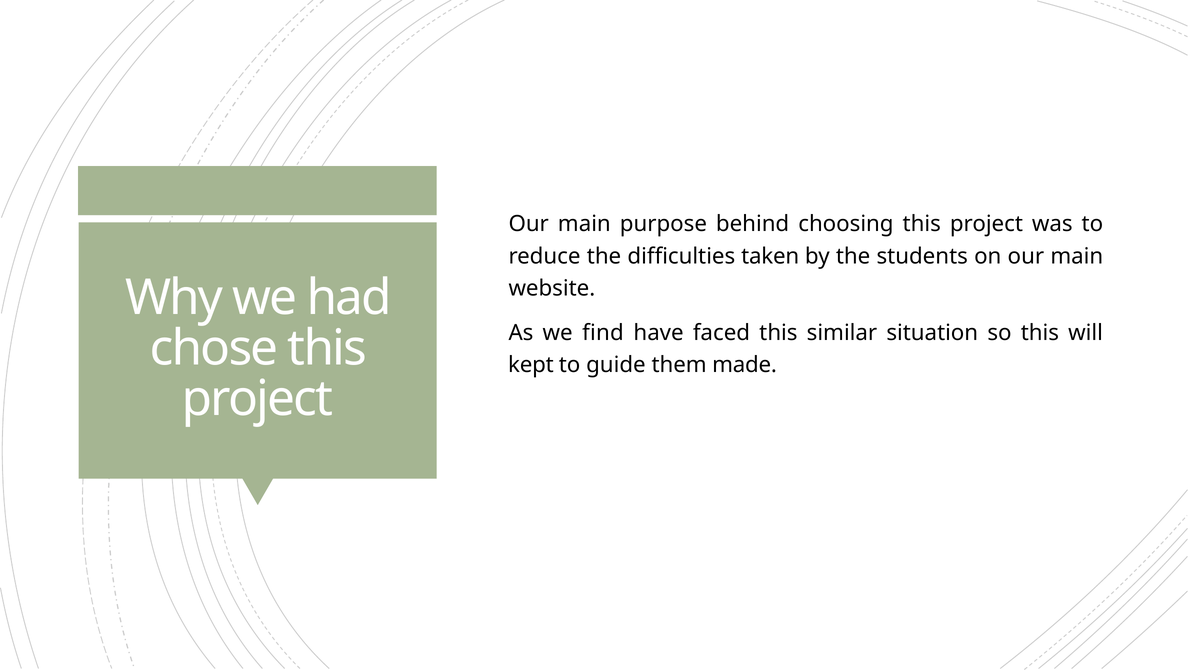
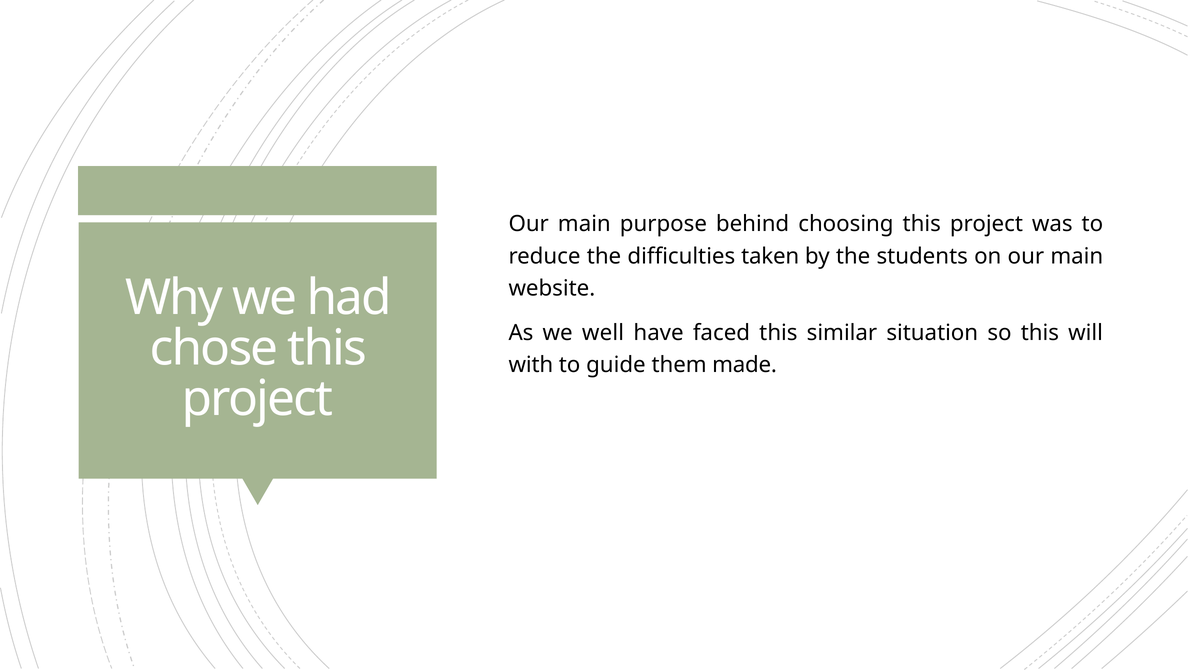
find: find -> well (603, 333)
kept: kept -> with (531, 365)
